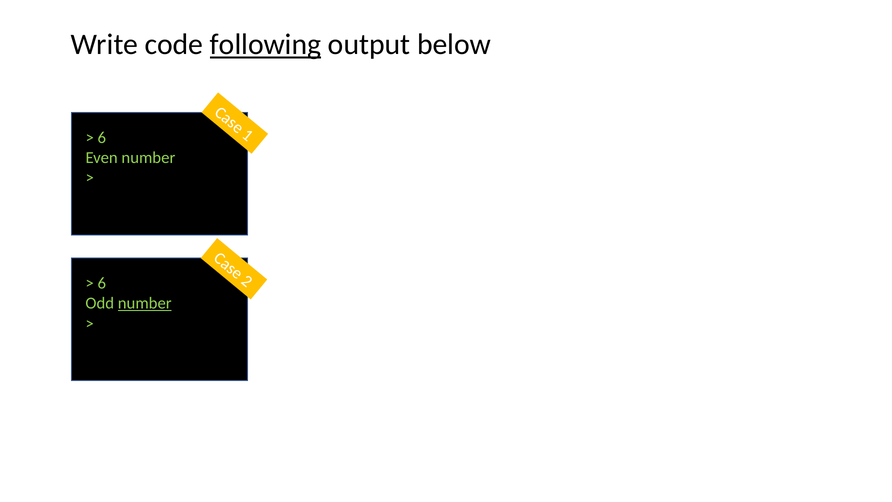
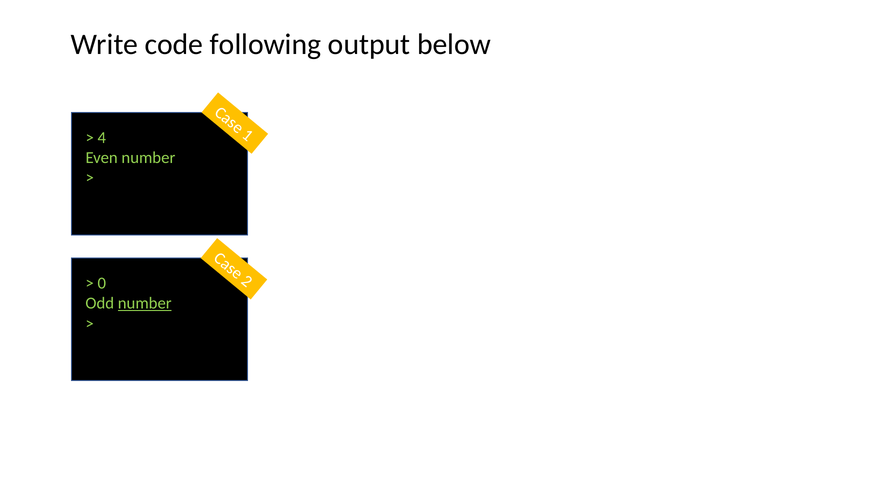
following underline: present -> none (266, 45)
6: 6 -> 4 (102, 138)
6: 6 -> 0 (102, 283)
